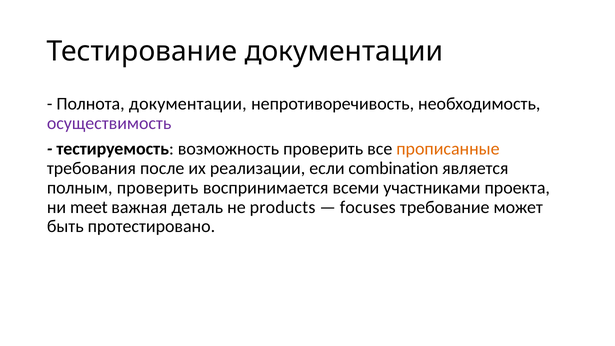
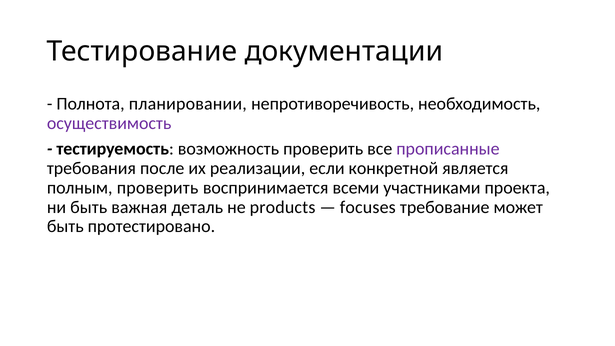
Полнота документации: документации -> планировании (188, 104)
прописанные colour: orange -> purple (448, 149)
combination: combination -> конкретной (393, 168)
ни meet: meet -> быть (89, 207)
